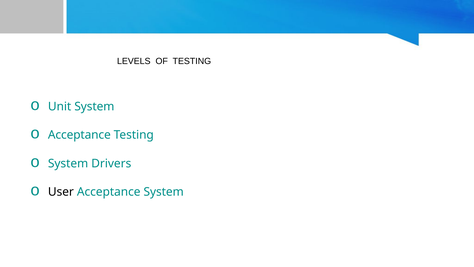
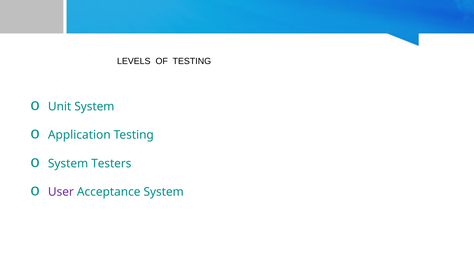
Acceptance: Acceptance -> Application (79, 135)
Drivers: Drivers -> Testers (111, 163)
User colour: black -> purple (61, 192)
